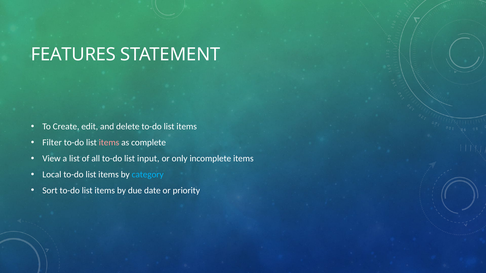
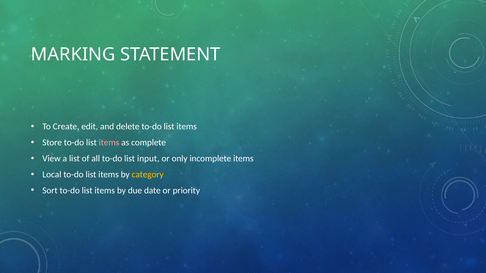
FEATURES: FEATURES -> MARKING (73, 55)
Filter: Filter -> Store (52, 143)
category colour: light blue -> yellow (148, 175)
